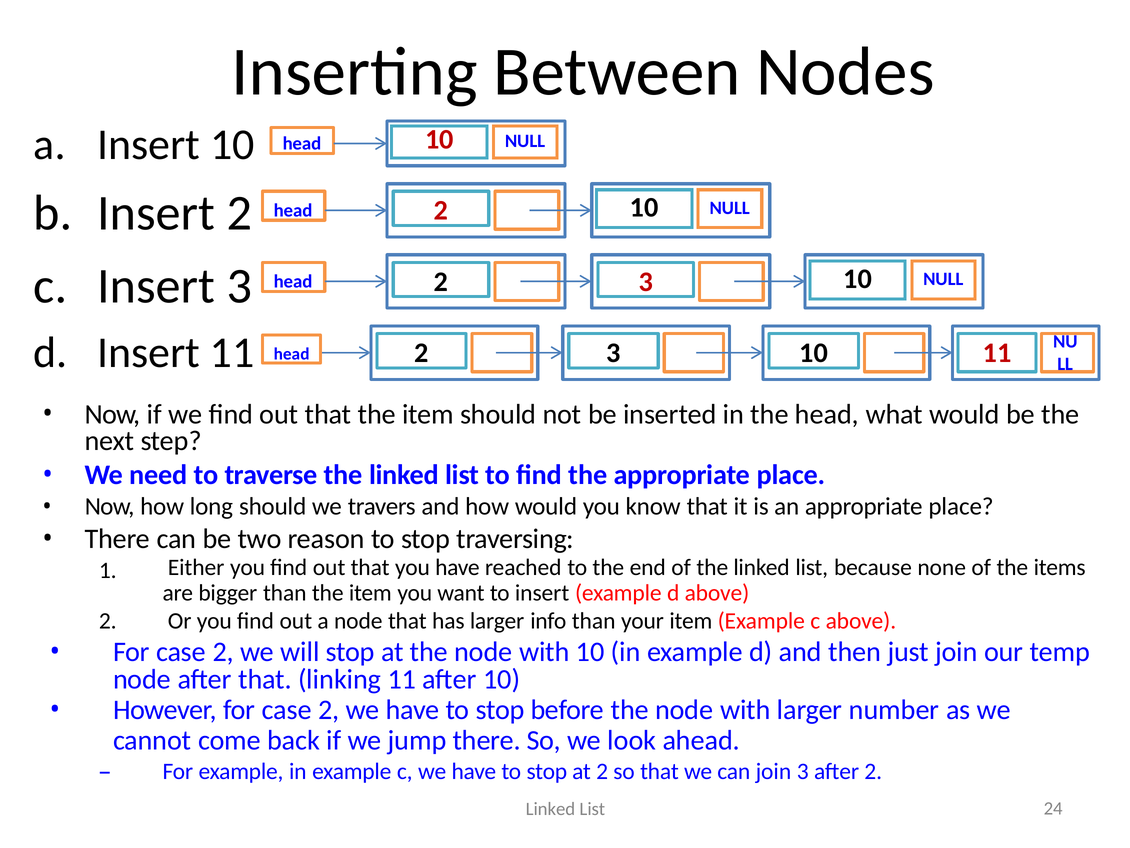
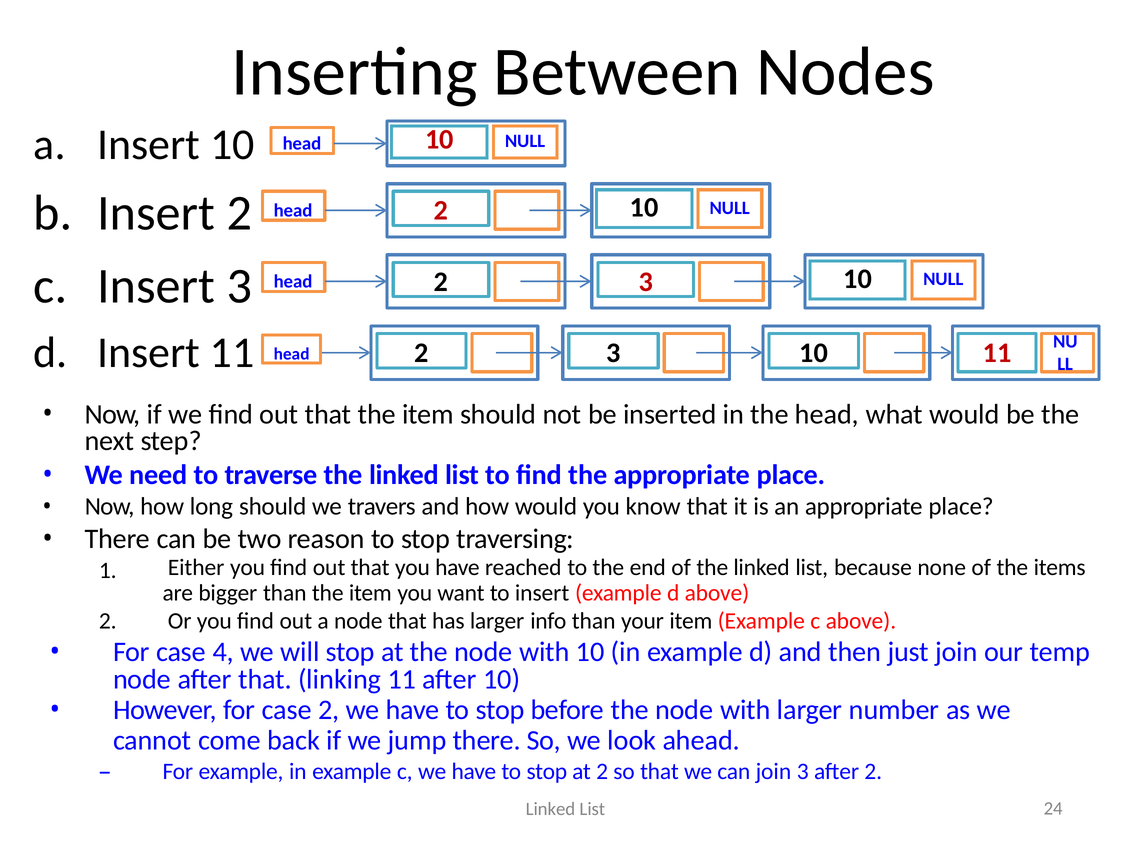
2: 2 -> 4 (223, 652)
